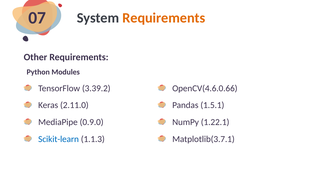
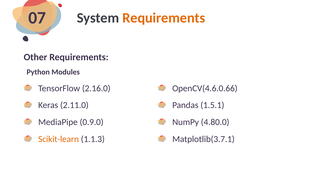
3.39.2: 3.39.2 -> 2.16.0 (96, 88)
1.22.1: 1.22.1 -> 4.80.0 (215, 122)
Scikit-learn colour: blue -> orange (59, 139)
